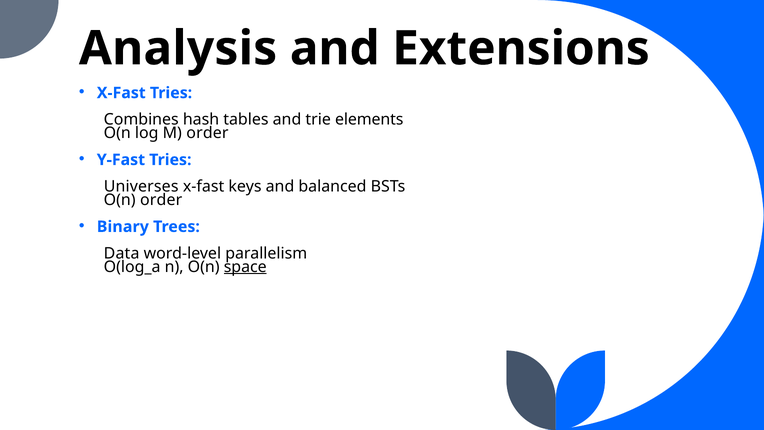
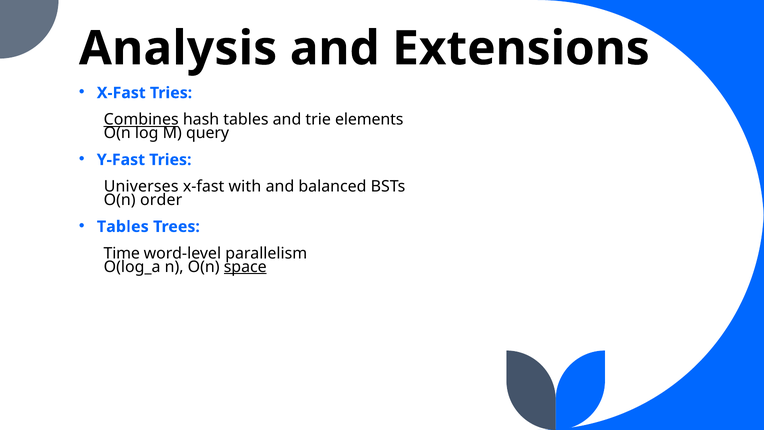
Combines underline: none -> present (141, 120)
M order: order -> query (208, 133)
keys: keys -> with (245, 186)
Binary: Binary -> Tables (123, 227)
Data: Data -> Time (122, 253)
